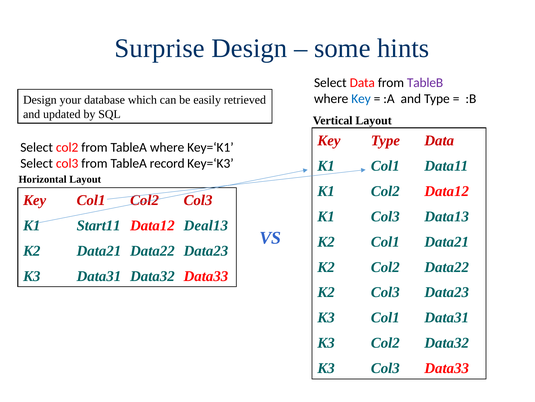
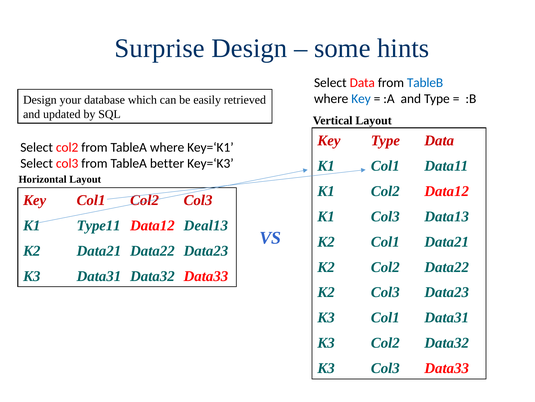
TableB colour: purple -> blue (425, 82)
record: record -> better (167, 163)
Start11: Start11 -> Type11 (99, 225)
